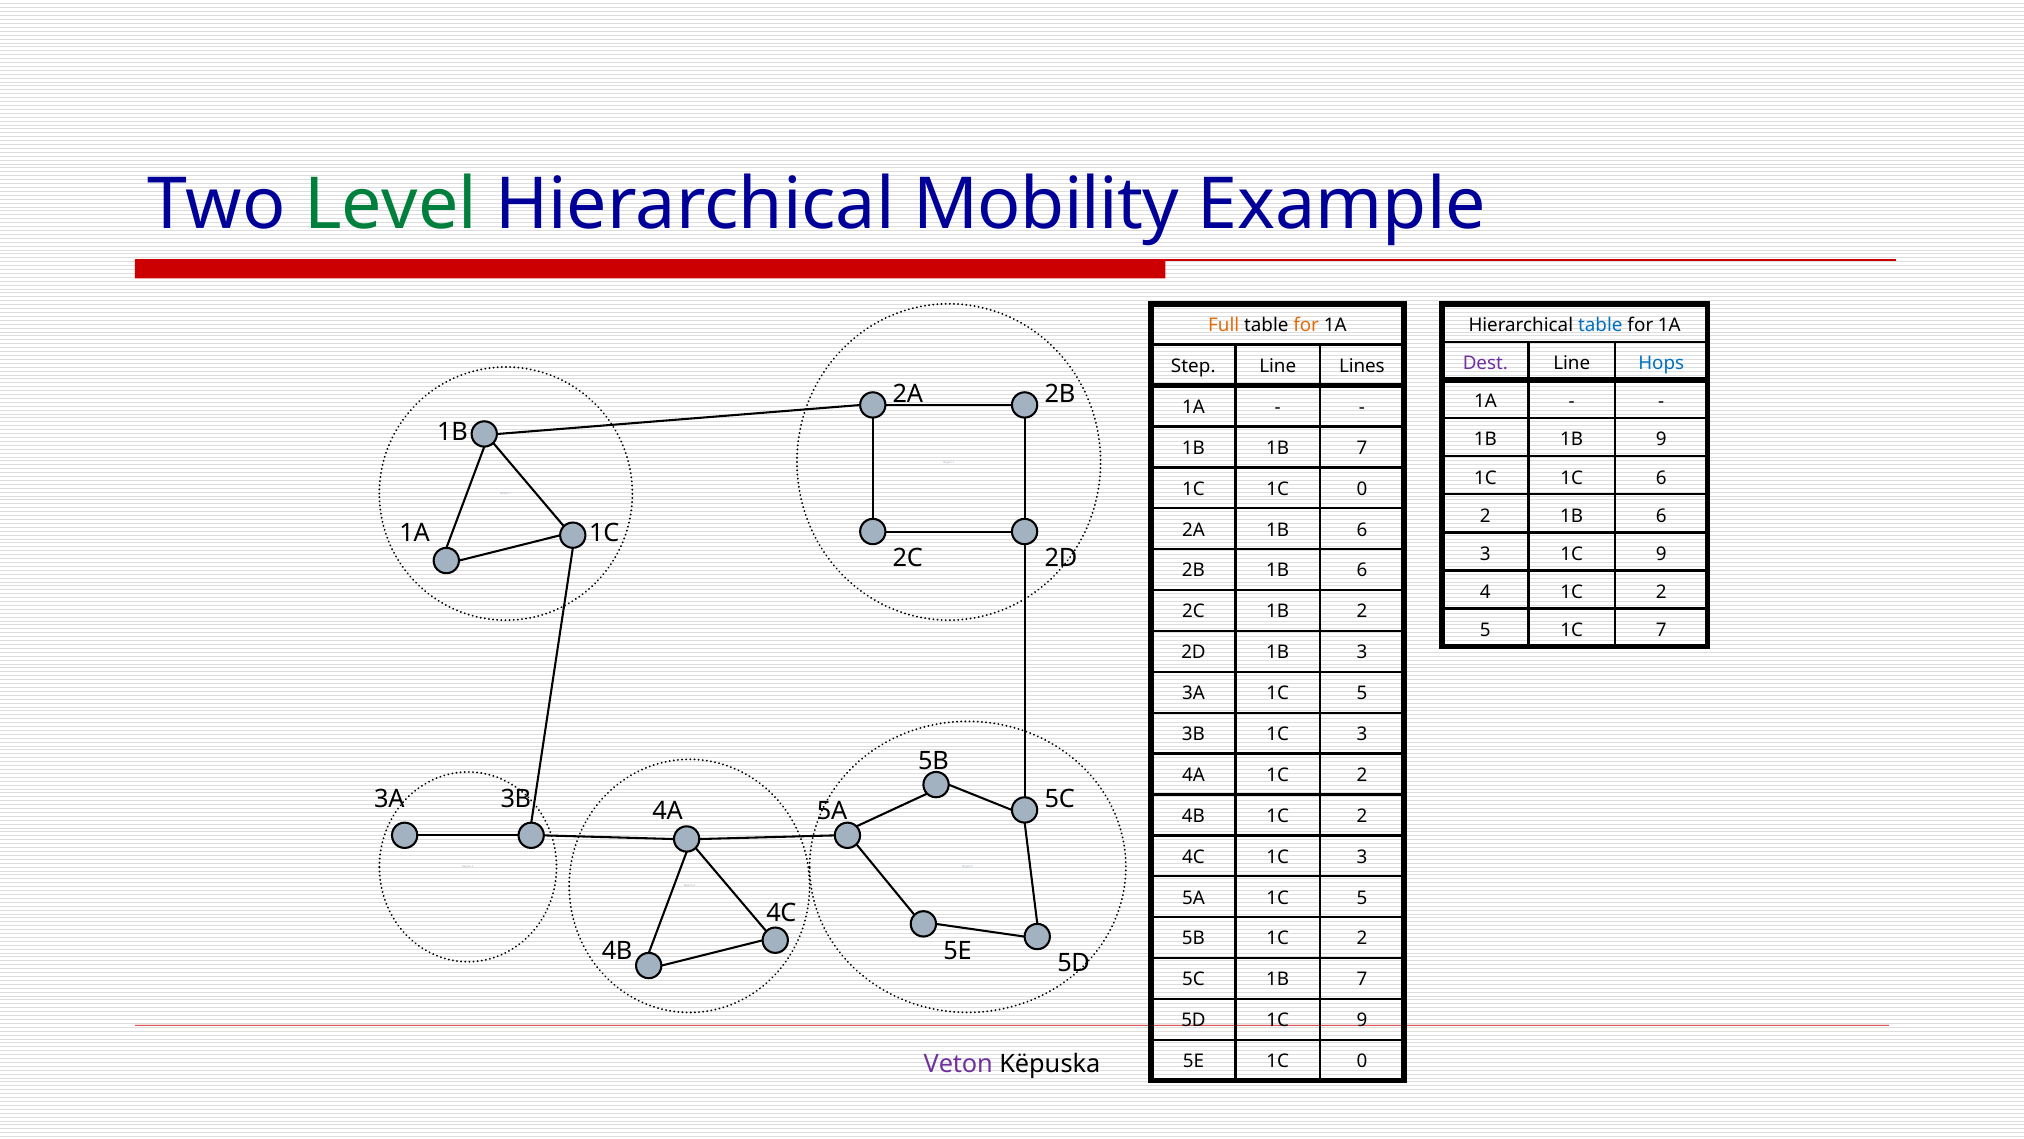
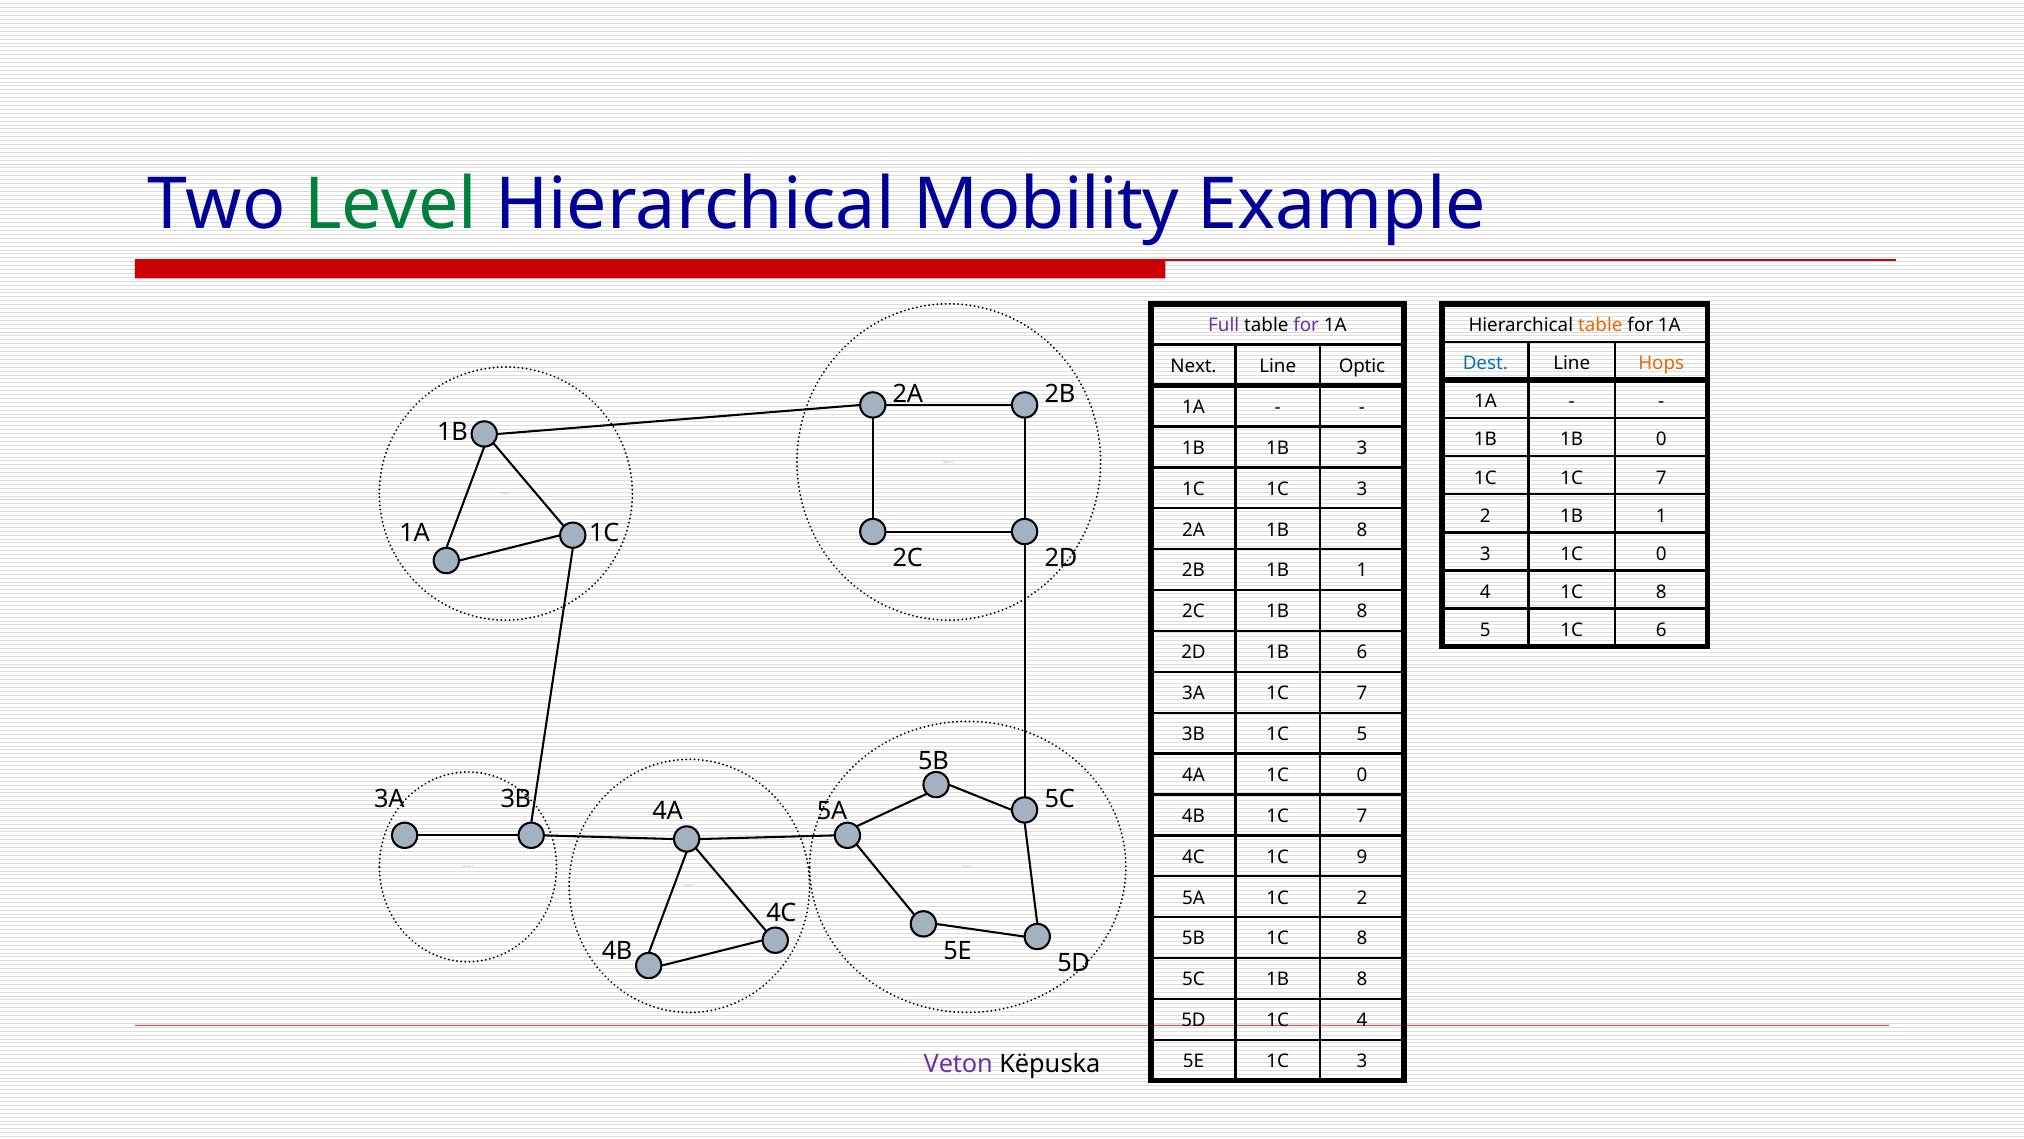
Full colour: orange -> purple (1224, 325)
for colour: orange -> purple (1306, 325)
table colour: blue -> orange (1600, 325)
Dest colour: purple -> blue (1485, 363)
Hops colour: blue -> orange (1661, 363)
Step: Step -> Next (1193, 366)
Lines: Lines -> Optic (1362, 366)
1B 9: 9 -> 0 (1661, 440)
1B 1B 7: 7 -> 3 (1362, 448)
1C 1C 6: 6 -> 7 (1661, 478)
1C 1C 0: 0 -> 3 (1362, 489)
2 1B 6: 6 -> 1 (1661, 516)
2A 1B 6: 6 -> 8 (1362, 530)
3 1C 9: 9 -> 0 (1661, 554)
2B 1B 6: 6 -> 1 (1362, 571)
4 1C 2: 2 -> 8 (1661, 592)
2C 1B 2: 2 -> 8 (1362, 611)
1C 7: 7 -> 6 (1661, 630)
1B 3: 3 -> 6 (1362, 652)
3A 1C 5: 5 -> 7 (1362, 693)
3B 1C 3: 3 -> 5 (1362, 734)
4A 1C 2: 2 -> 0 (1362, 775)
4B 1C 2: 2 -> 7 (1362, 816)
4C 1C 3: 3 -> 9 (1362, 857)
5A 1C 5: 5 -> 2 (1362, 898)
5B 1C 2: 2 -> 8 (1362, 938)
5C 1B 7: 7 -> 8 (1362, 979)
5D 1C 9: 9 -> 4 (1362, 1020)
5E 1C 0: 0 -> 3 (1362, 1061)
